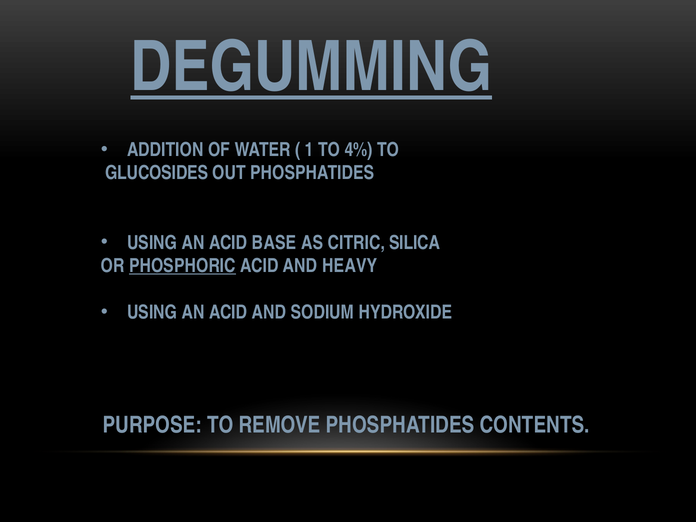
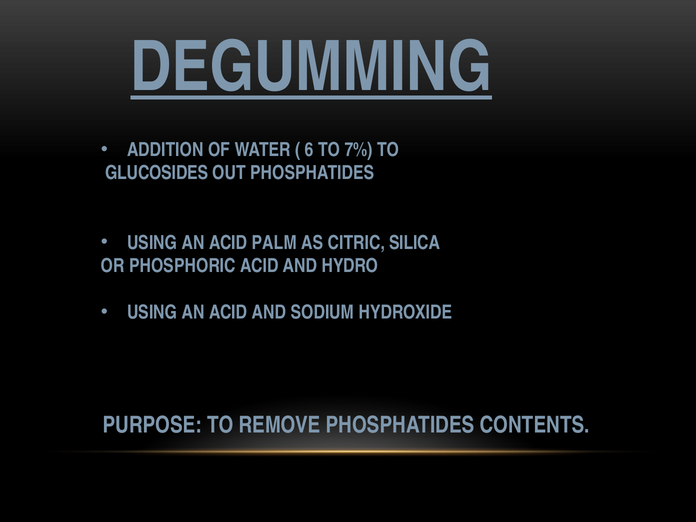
1: 1 -> 6 (309, 150)
4%: 4% -> 7% (359, 150)
BASE: BASE -> PALM (274, 243)
PHOSPHORIC underline: present -> none (182, 266)
HEAVY: HEAVY -> HYDRO (350, 266)
